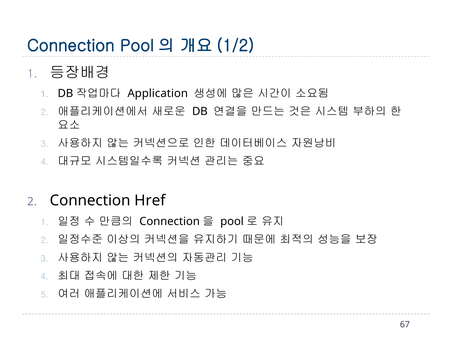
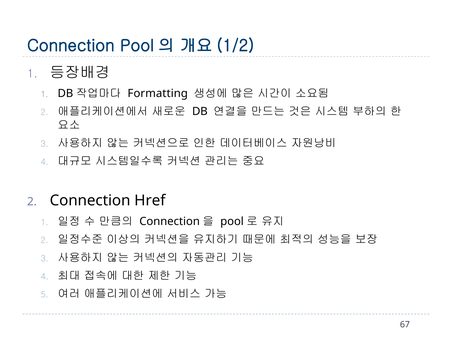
Application: Application -> Formatting (158, 93)
